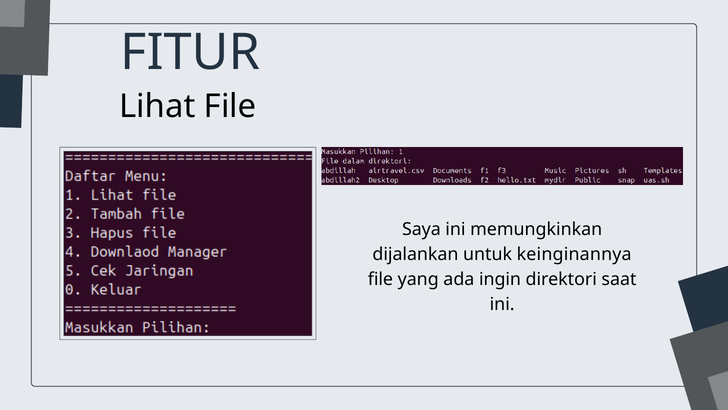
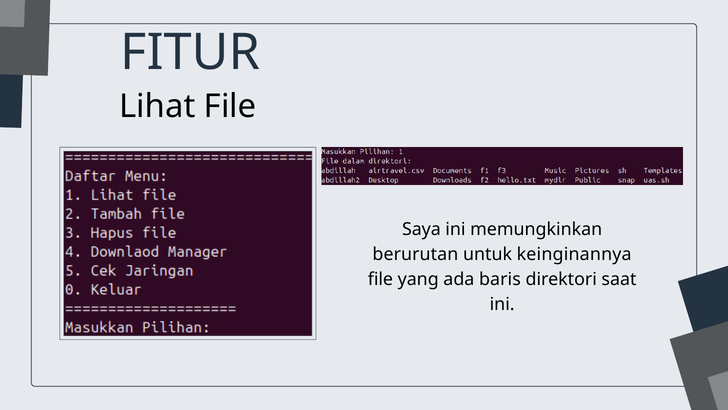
dijalankan: dijalankan -> berurutan (415, 254)
ingin: ingin -> baris (500, 279)
